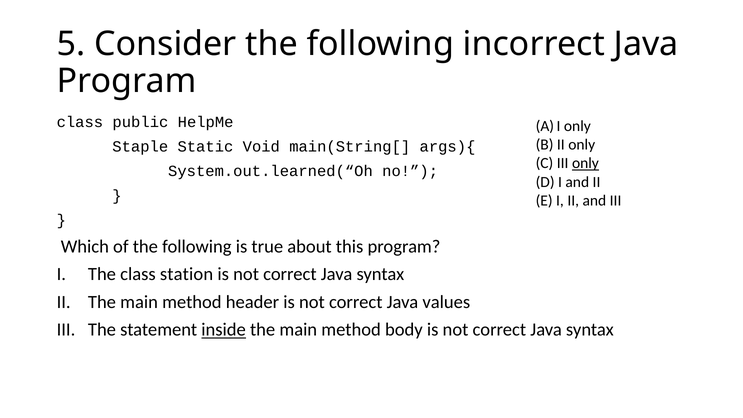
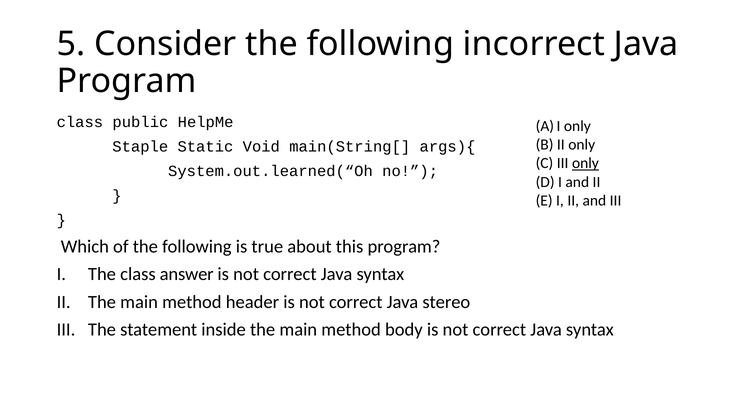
station: station -> answer (187, 274)
values: values -> stereo (446, 302)
inside underline: present -> none (224, 330)
